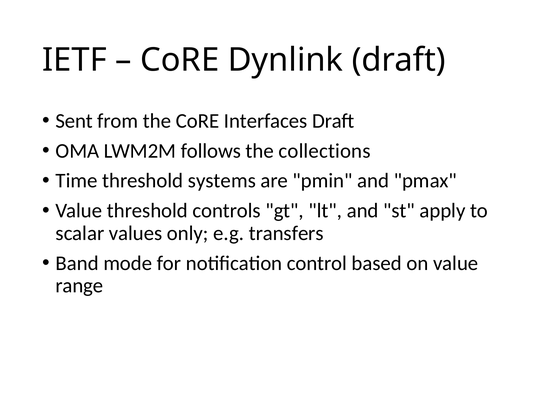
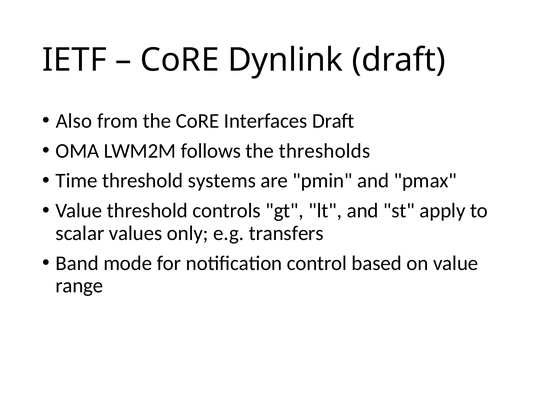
Sent: Sent -> Also (74, 121)
collections: collections -> thresholds (325, 151)
